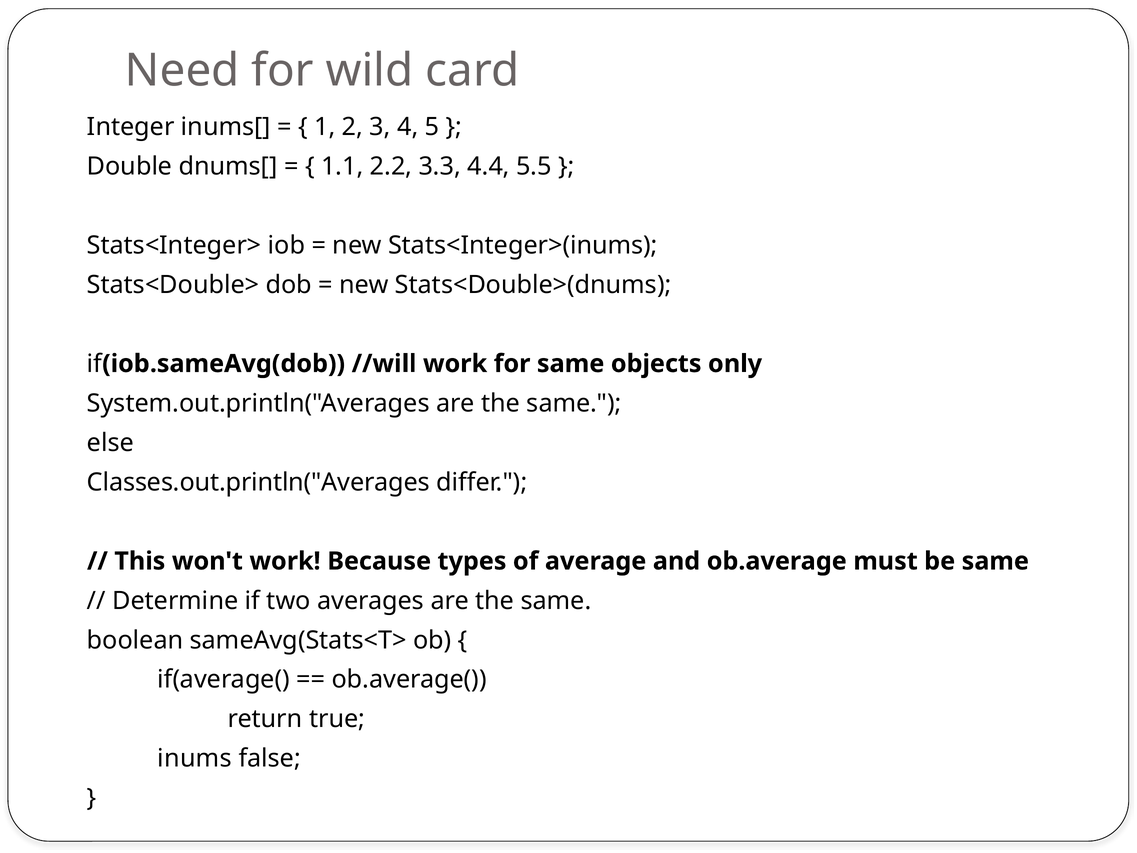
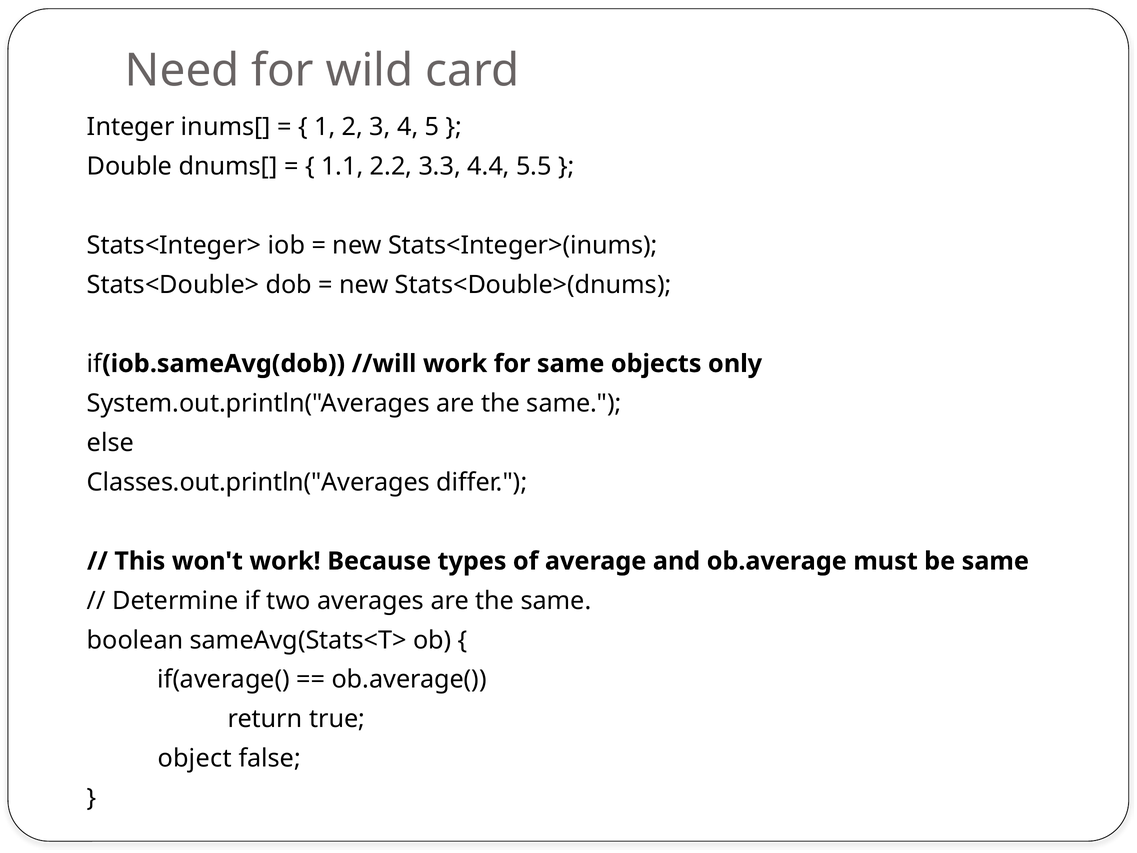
inums: inums -> object (195, 758)
